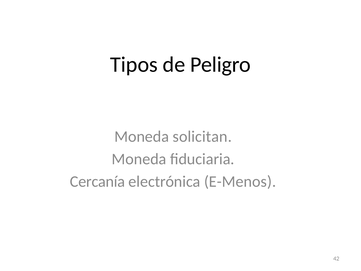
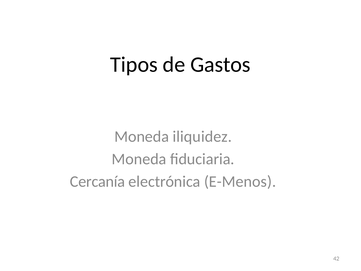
Peligro: Peligro -> Gastos (220, 65)
solicitan: solicitan -> iliquidez (202, 137)
